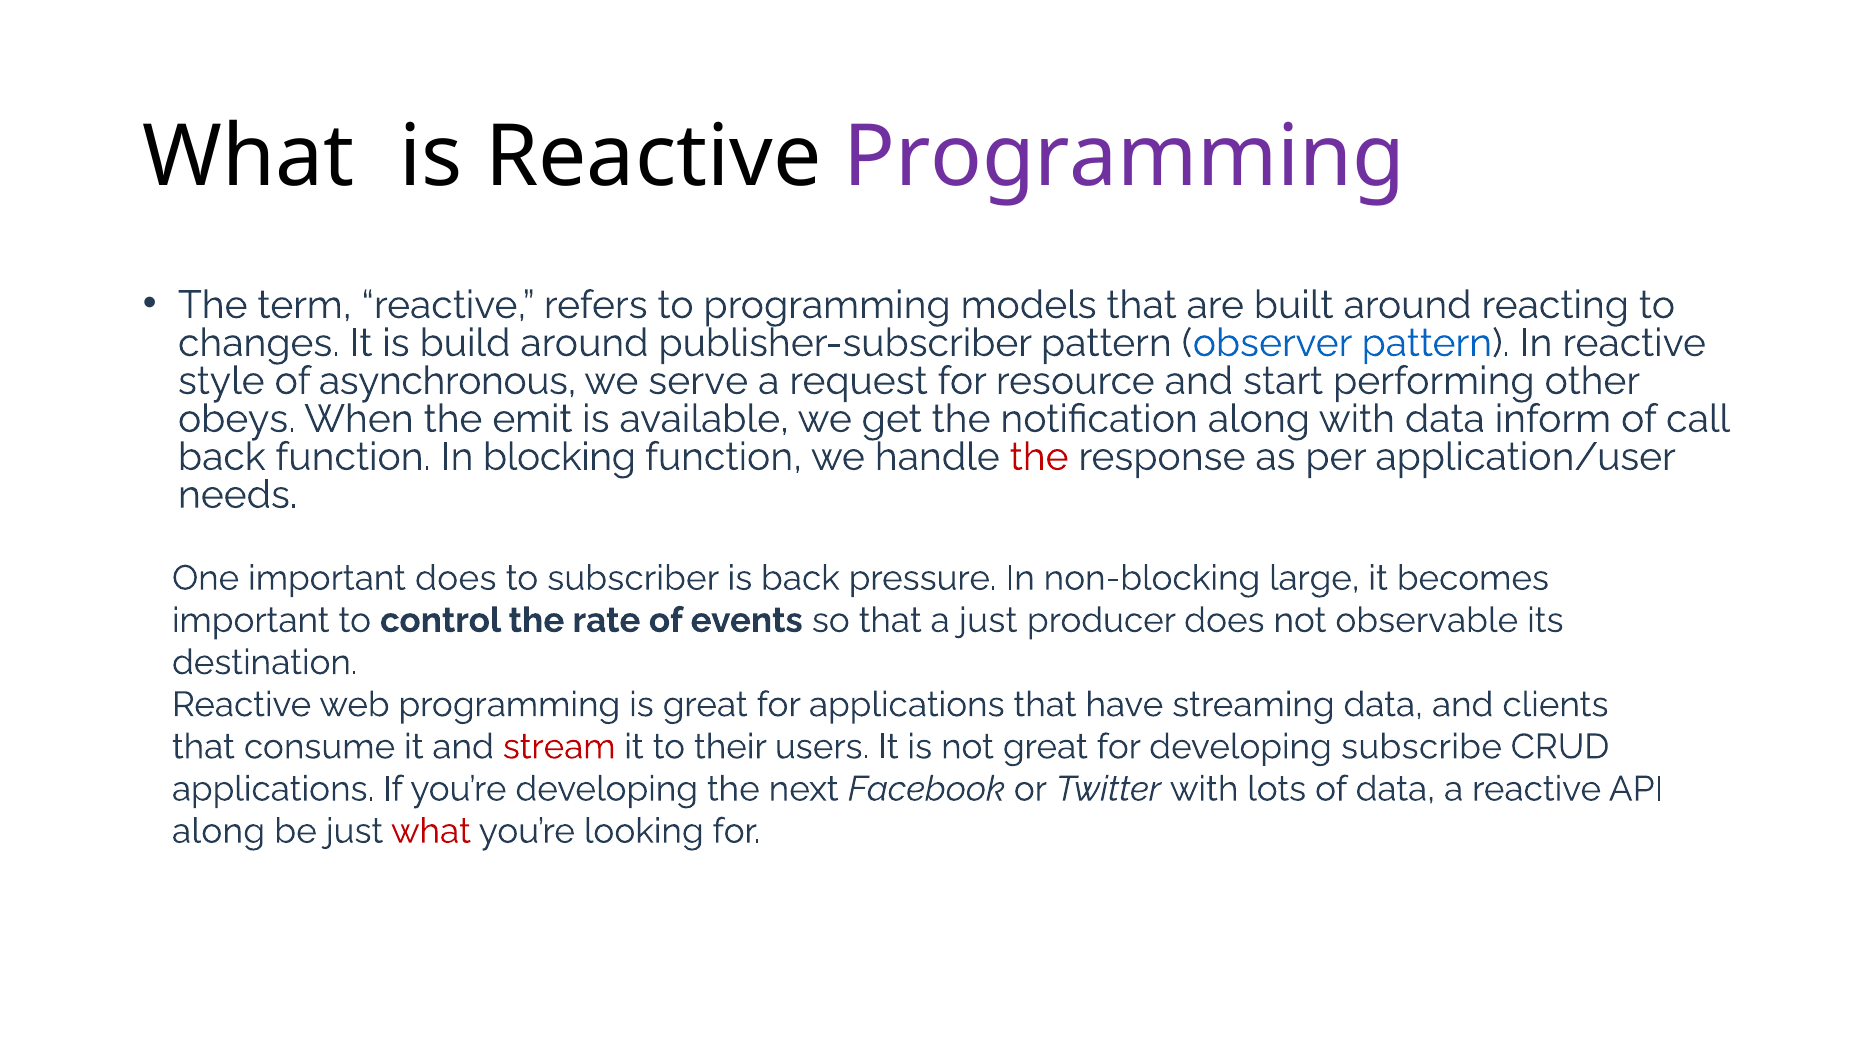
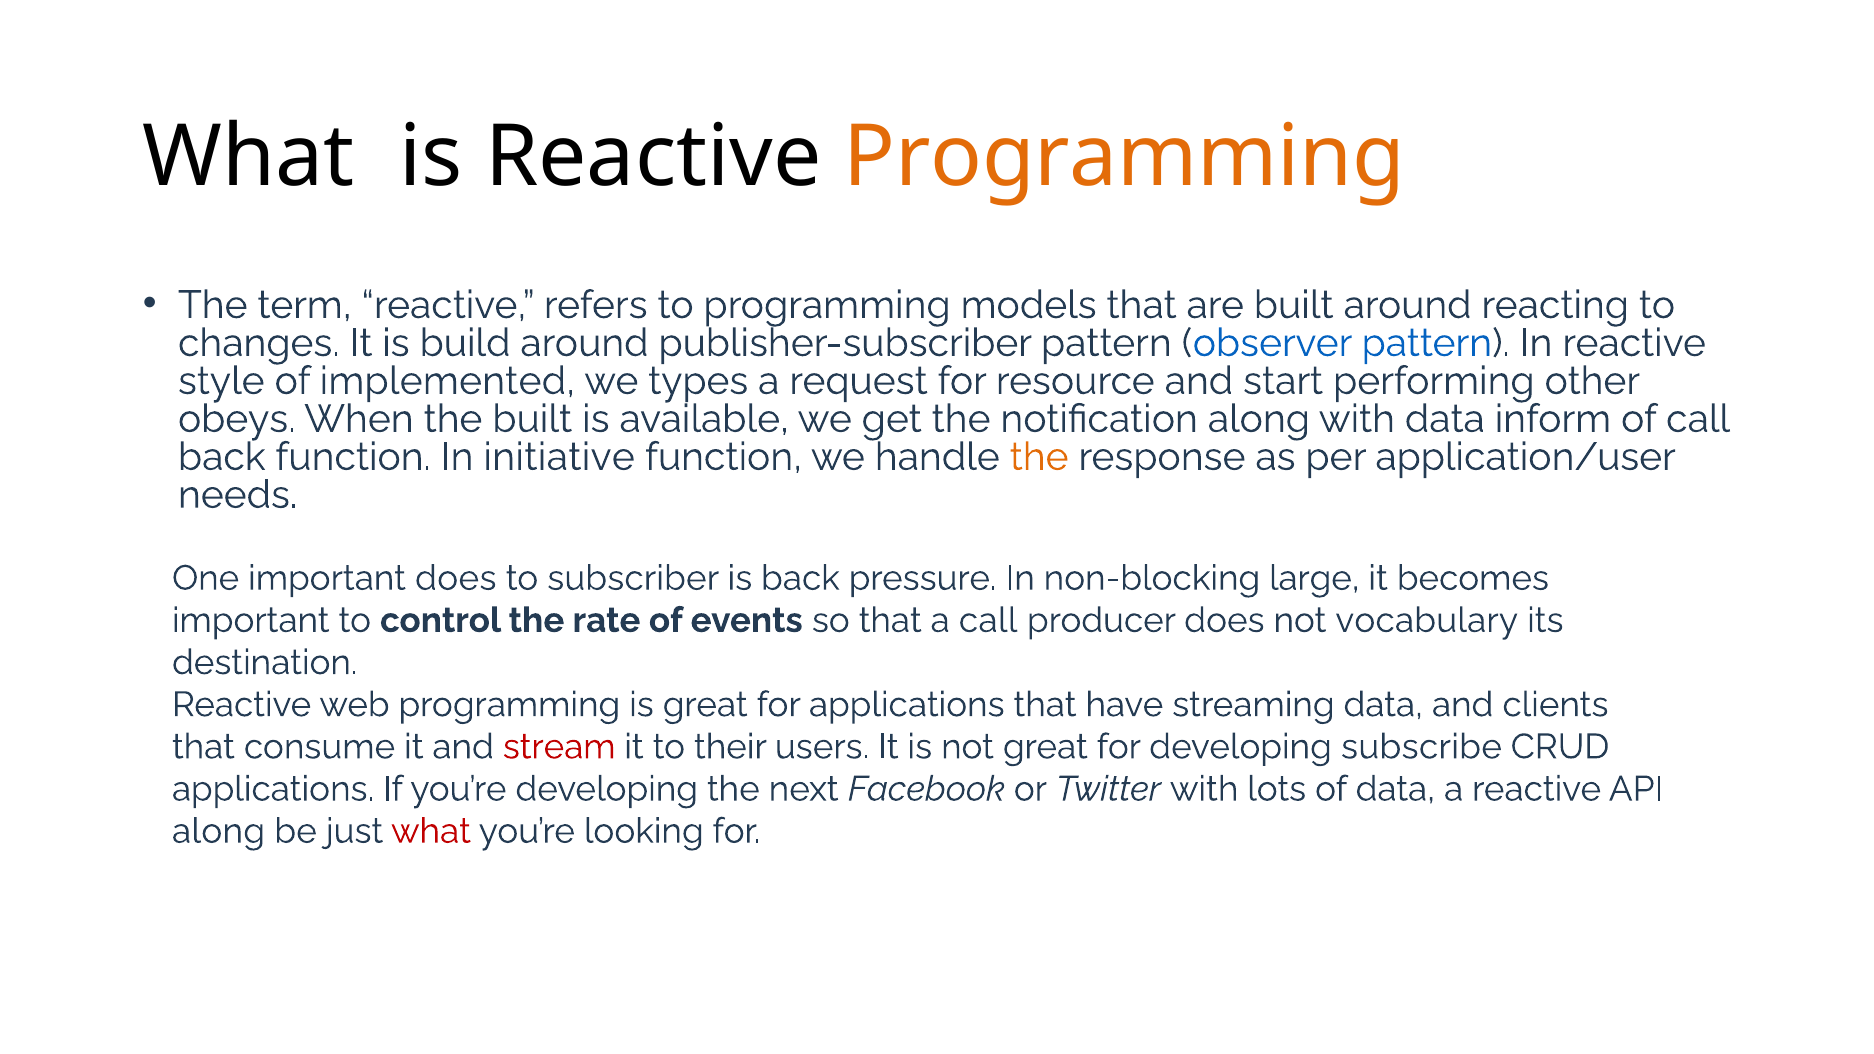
Programming colour: purple -> orange (1124, 157)
asynchronous: asynchronous -> implemented (447, 381)
serve: serve -> types (698, 381)
the emit: emit -> built (532, 419)
blocking: blocking -> initiative (559, 457)
the colour: red -> orange (1039, 457)
a just: just -> call (988, 620)
observable: observable -> vocabulary (1427, 620)
